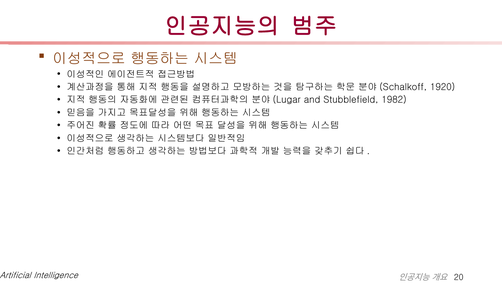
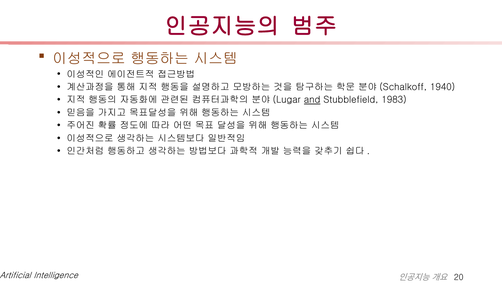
1920: 1920 -> 1940 (443, 87)
and underline: none -> present (312, 100)
1982: 1982 -> 1983 (394, 100)
